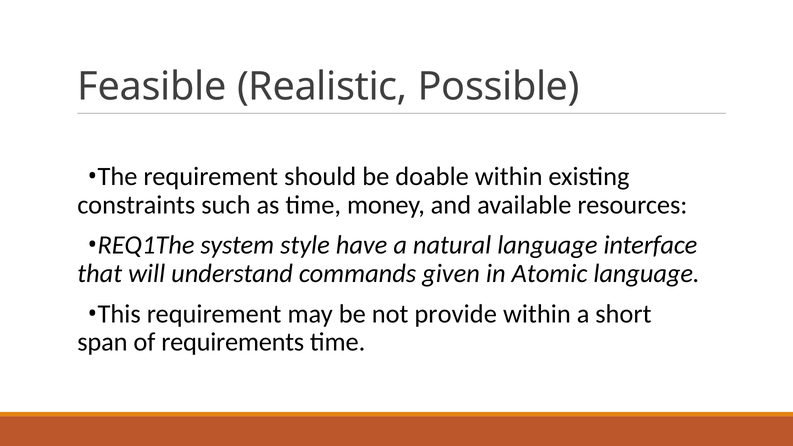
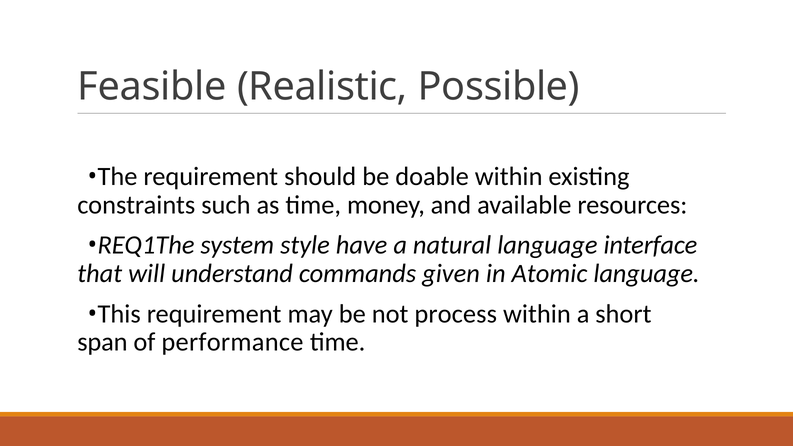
provide: provide -> process (456, 314)
requirements: requirements -> performance (232, 342)
